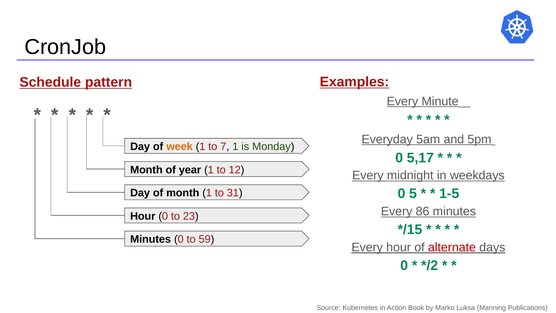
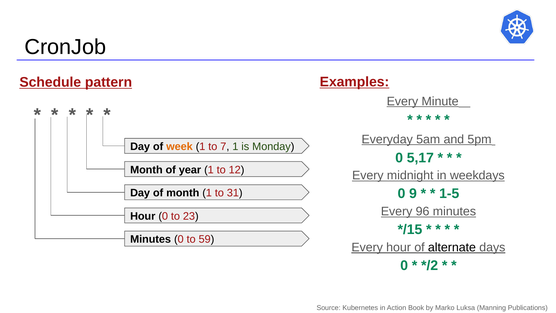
5: 5 -> 9 (413, 194)
86: 86 -> 96 (423, 211)
alternate colour: red -> black (452, 247)
